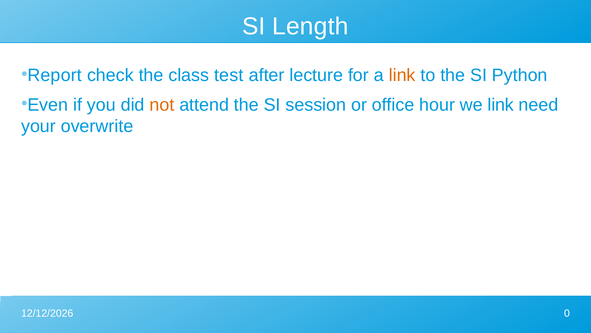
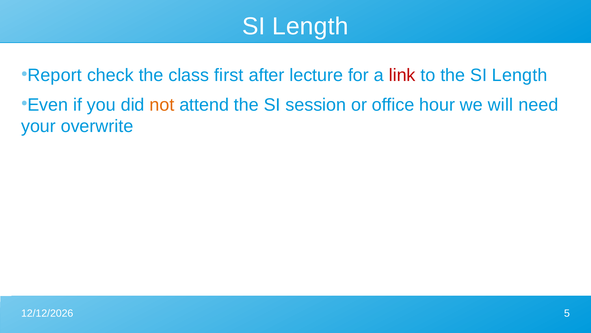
test: test -> first (229, 75)
link colour: orange -> red (402, 75)
the SI Python: Python -> Length (520, 75)
we link: link -> will (501, 105)
0: 0 -> 5 (567, 313)
